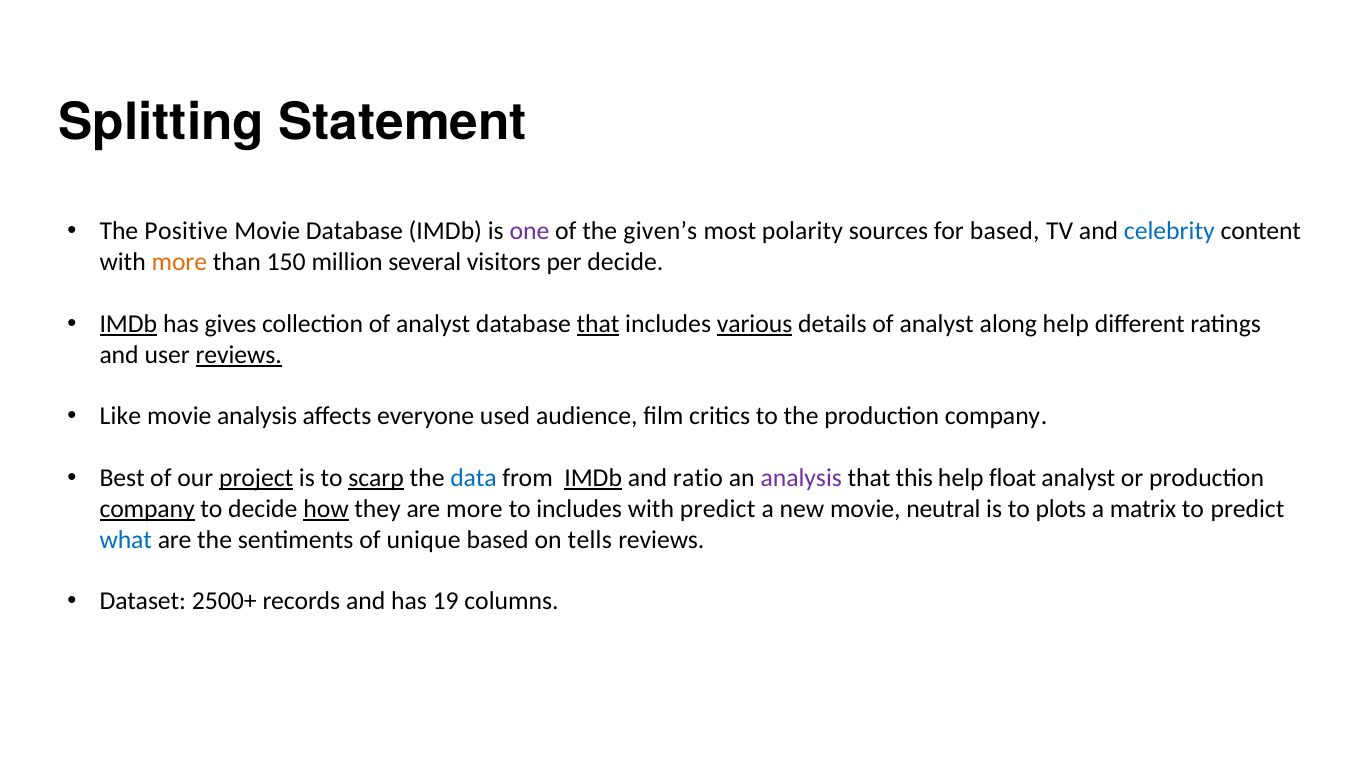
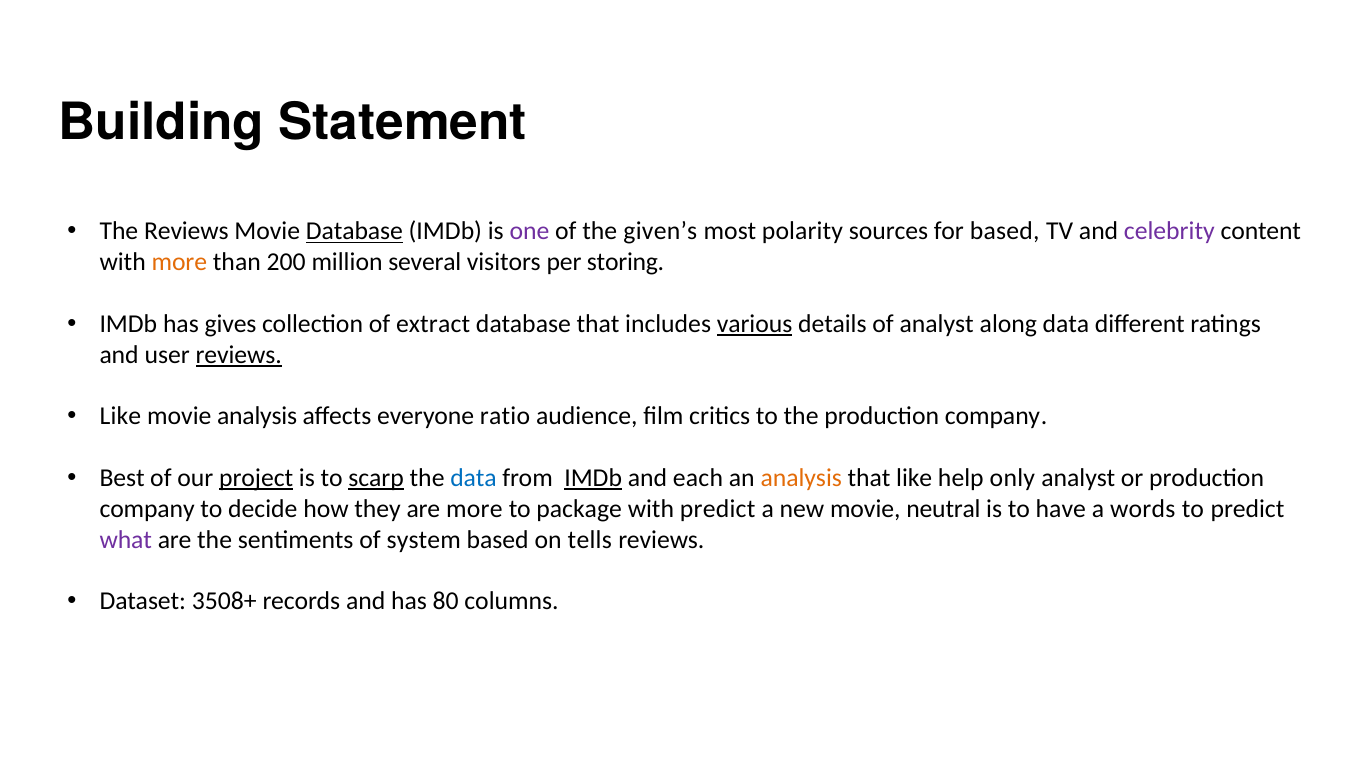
Splitting: Splitting -> Building (161, 122)
The Positive: Positive -> Reviews (186, 231)
Database underline: none -> present (354, 231)
celebrity colour: blue -> purple (1169, 231)
150: 150 -> 200 (286, 262)
per decide: decide -> storing (626, 262)
IMDb underline: present -> none (128, 324)
collection of analyst: analyst -> extract (433, 324)
that underline: present -> none (598, 324)
along help: help -> data (1066, 324)
used: used -> ratio (505, 417)
ratio: ratio -> each (698, 478)
analysis colour: purple -> orange (801, 478)
that this: this -> like (914, 478)
float: float -> only (1012, 478)
company underline: present -> none (147, 509)
how underline: present -> none (326, 509)
to includes: includes -> package (579, 509)
plots: plots -> have (1061, 509)
matrix: matrix -> words (1143, 509)
what colour: blue -> purple (126, 540)
unique: unique -> system (424, 540)
2500+: 2500+ -> 3508+ (224, 602)
19: 19 -> 80 (446, 602)
